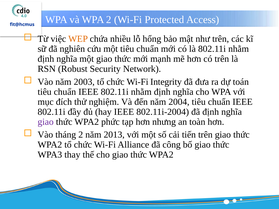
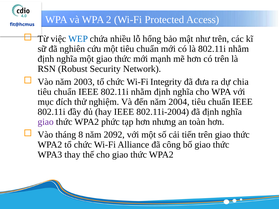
WEP colour: orange -> blue (78, 39)
toán: toán -> chia (241, 82)
tháng 2: 2 -> 8 (81, 135)
2013: 2013 -> 2092 (114, 135)
